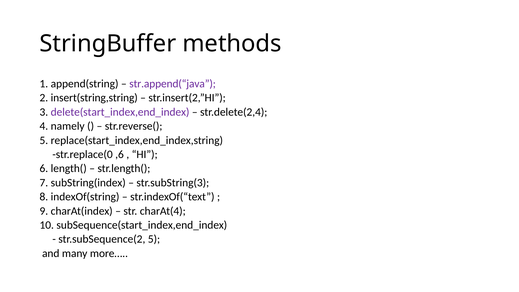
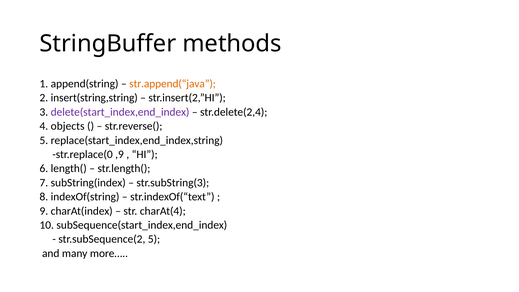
str.append(“java colour: purple -> orange (173, 84)
namely: namely -> objects (68, 126)
,6: ,6 -> ,9 (120, 154)
